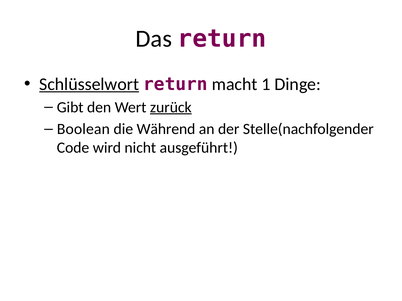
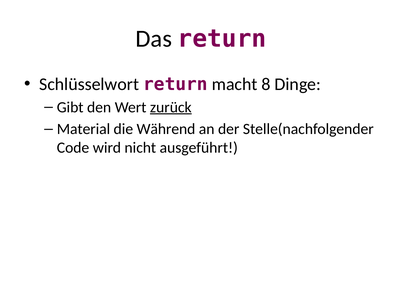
Schlüsselwort underline: present -> none (89, 84)
1: 1 -> 8 (266, 84)
Boolean: Boolean -> Material (83, 129)
